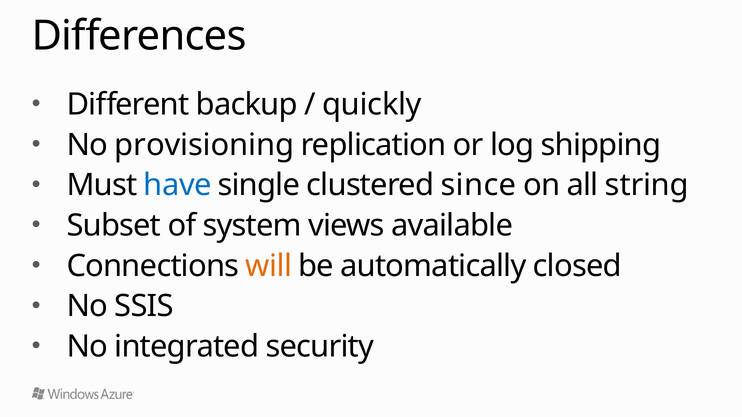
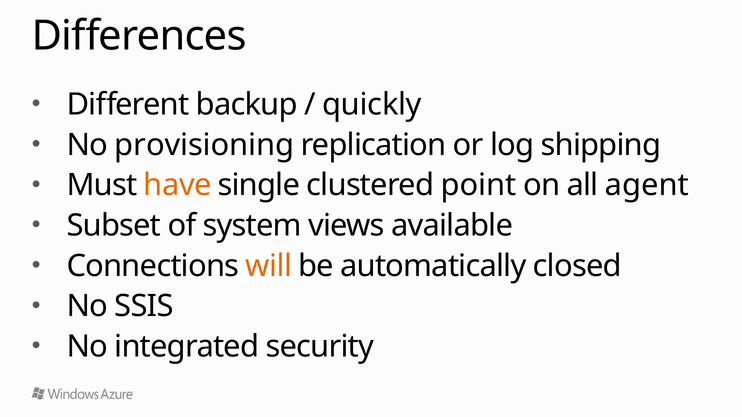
have colour: blue -> orange (178, 185)
since: since -> point (479, 185)
string: string -> agent (647, 185)
